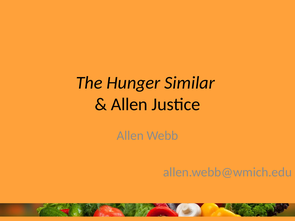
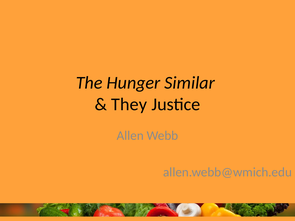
Allen: Allen -> They (129, 105)
